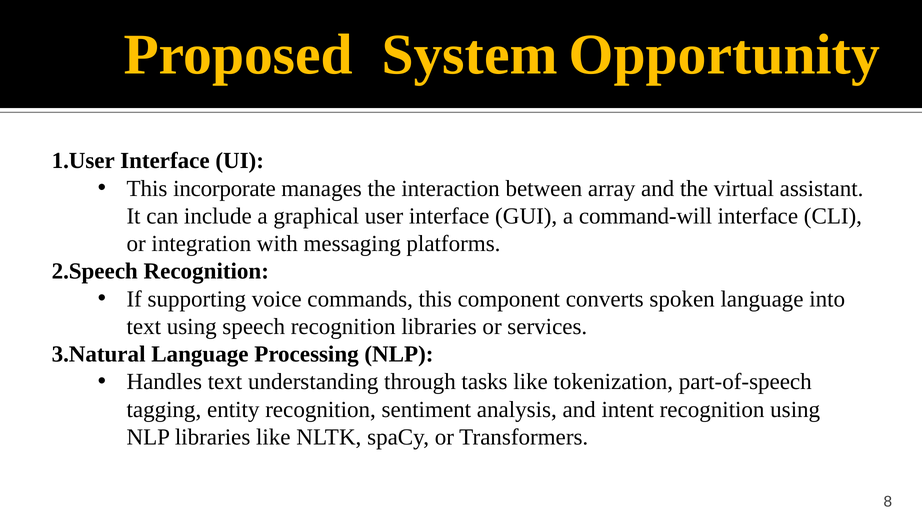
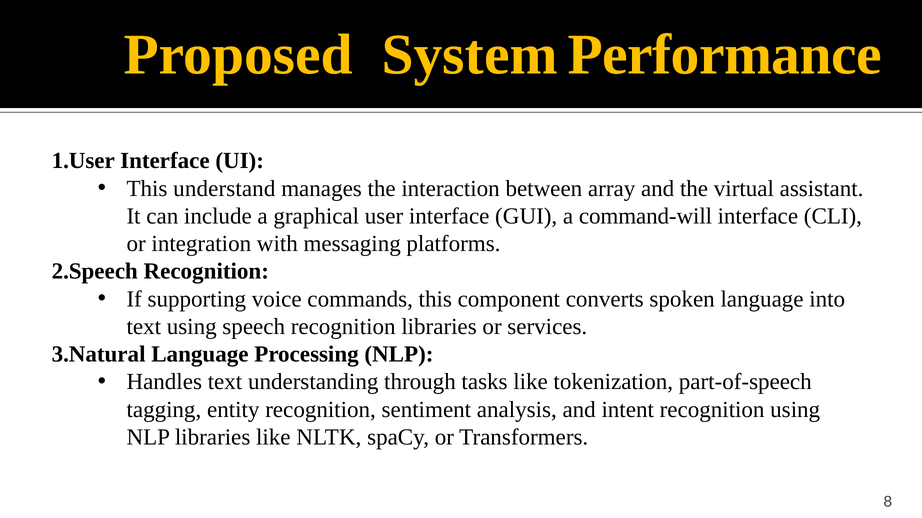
Opportunity: Opportunity -> Performance (725, 55)
incorporate: incorporate -> understand (224, 189)
